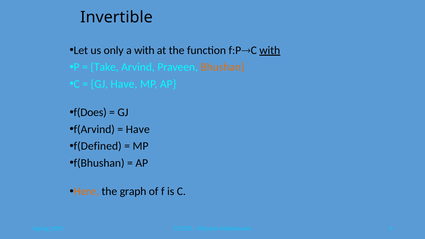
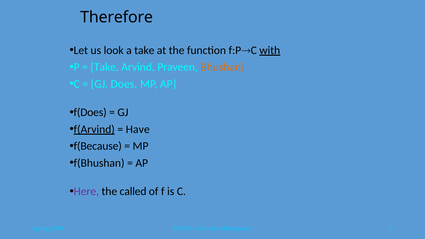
Invertible: Invertible -> Therefore (117, 17)
only: only -> look (114, 50)
a with: with -> take (144, 50)
GJ Have: Have -> Does (124, 84)
f(Arvind underline: none -> present (94, 129)
f(Defined: f(Defined -> f(Because (98, 146)
Here colour: orange -> purple (86, 191)
graph: graph -> called (133, 191)
